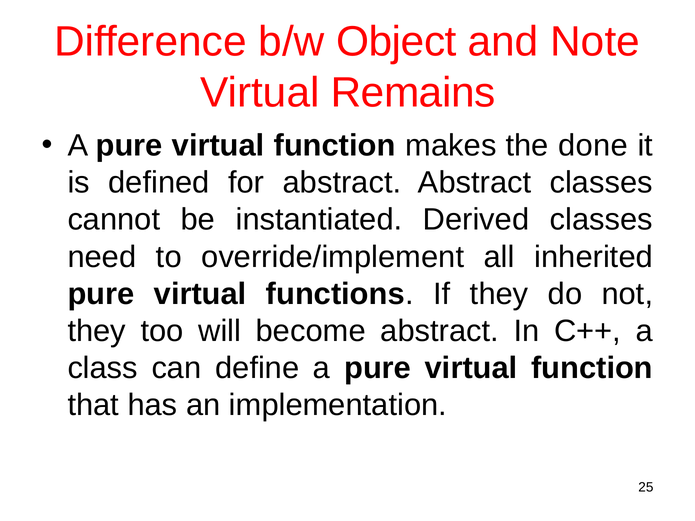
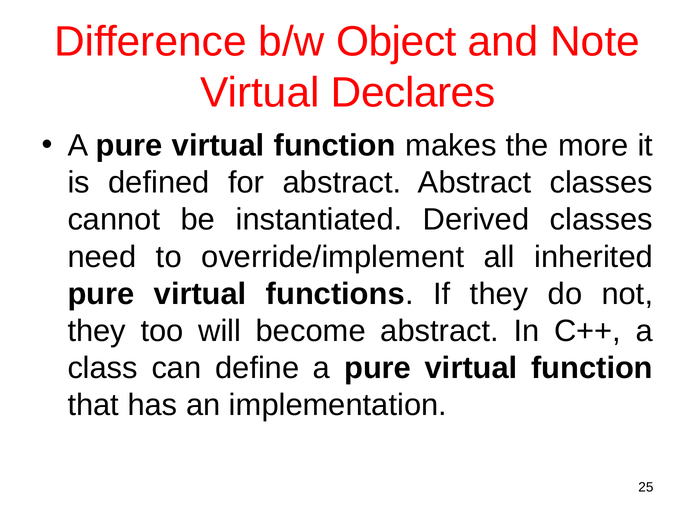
Remains: Remains -> Declares (413, 93)
done: done -> more (593, 146)
